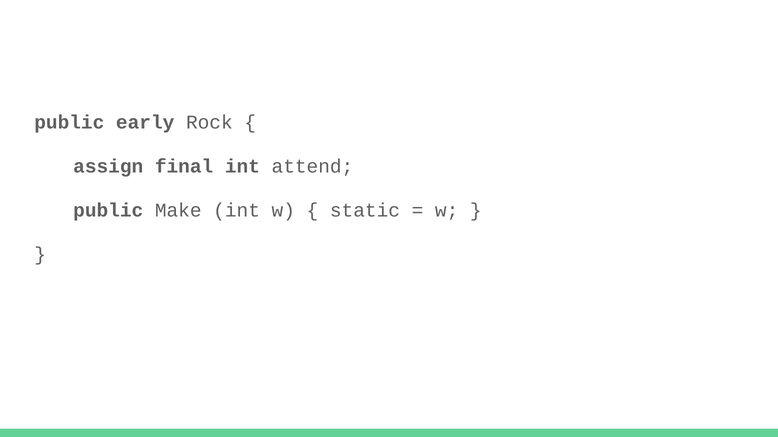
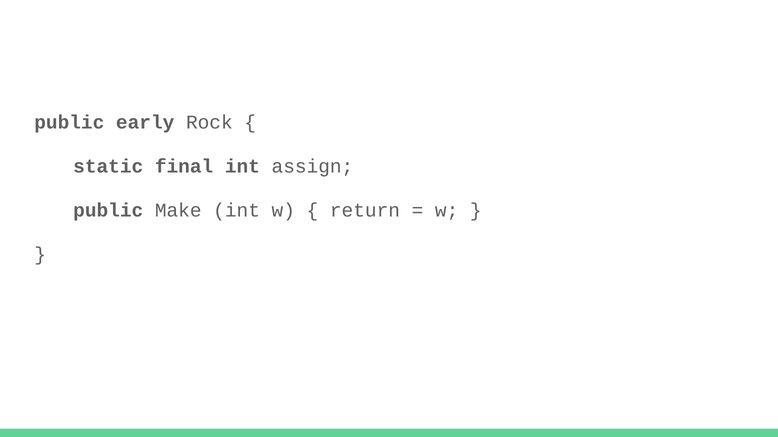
assign: assign -> static (108, 166)
attend: attend -> assign (312, 166)
static: static -> return (365, 211)
